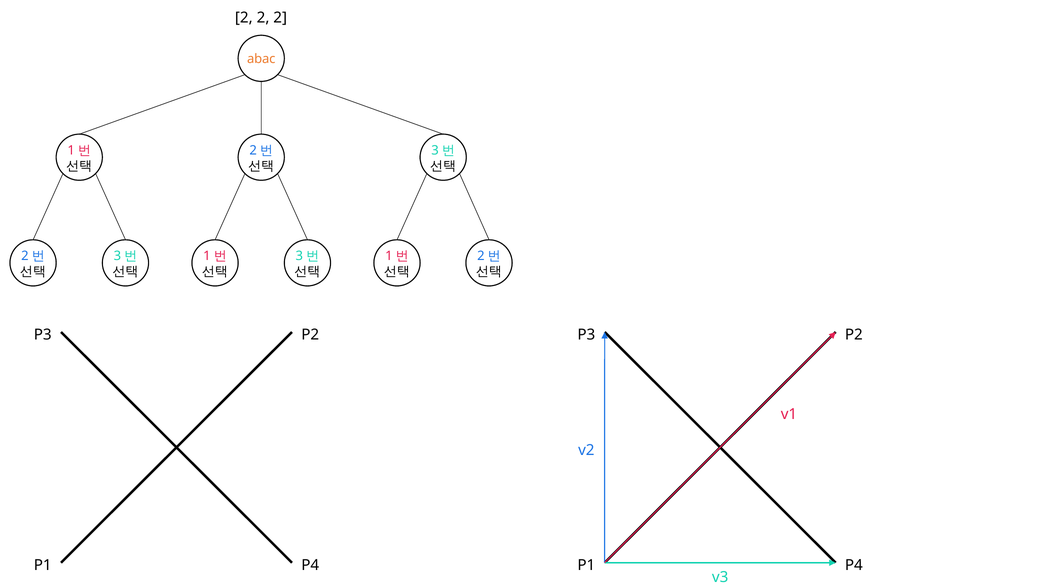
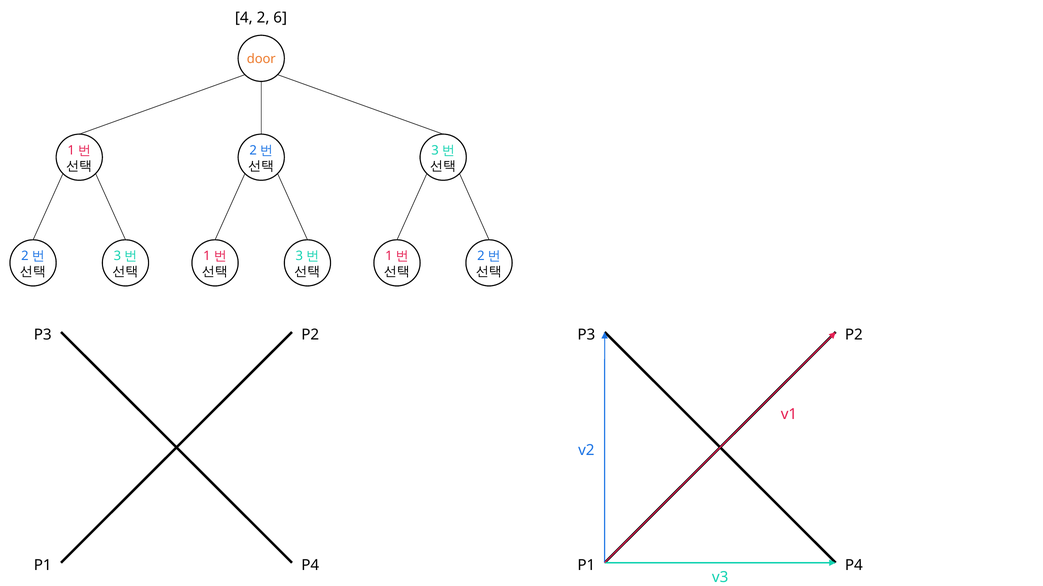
2: 2 -> 4 (244, 18)
2: 2 -> 6 (280, 18)
abac: abac -> door (261, 59)
